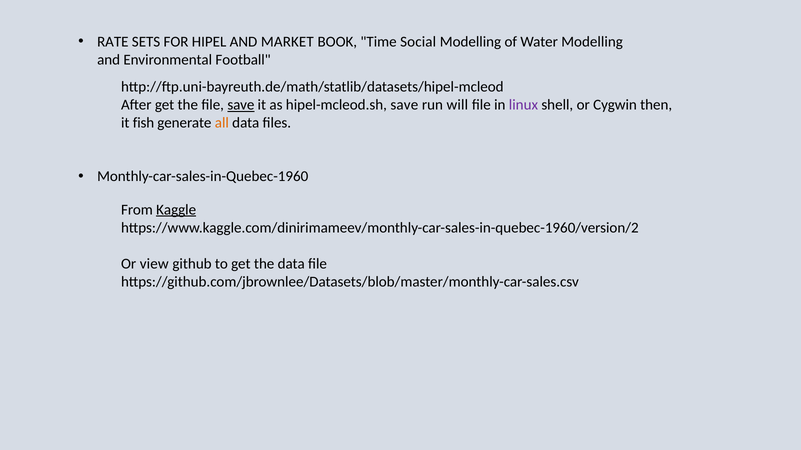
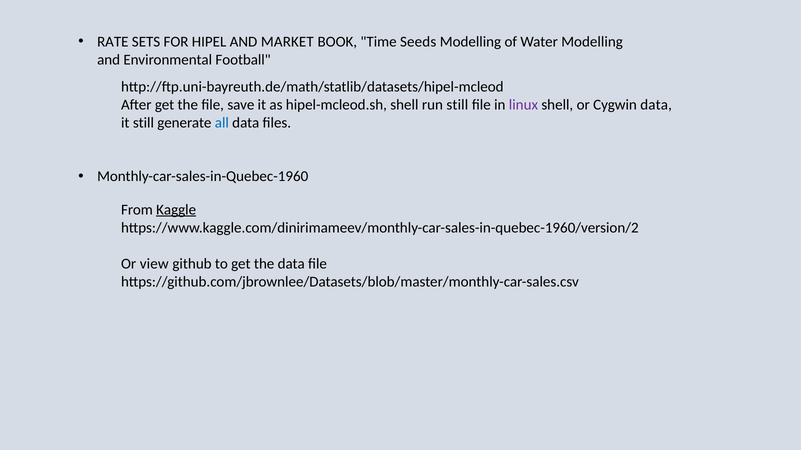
Social: Social -> Seeds (418, 42)
save underline: present -> none (241, 105)
hipel-mcleod.sh save: save -> shell (404, 105)
run will: will -> still (457, 105)
Cygwin then: then -> data (656, 105)
it fish: fish -> still (143, 123)
all colour: orange -> blue (222, 123)
